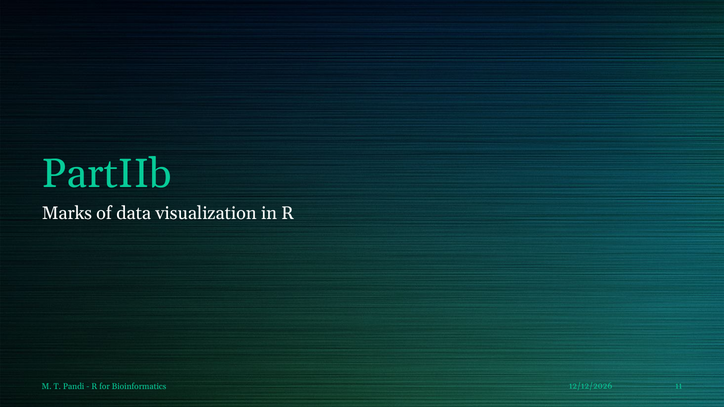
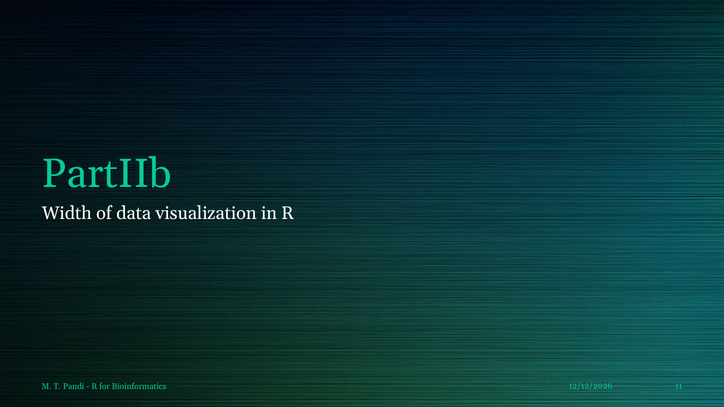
Marks: Marks -> Width (67, 214)
